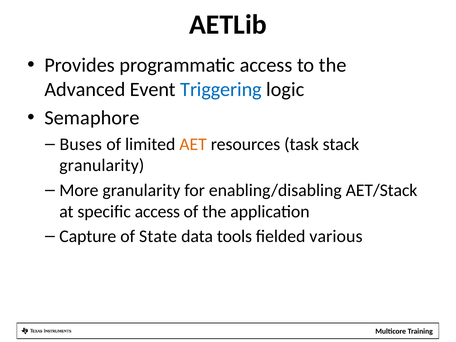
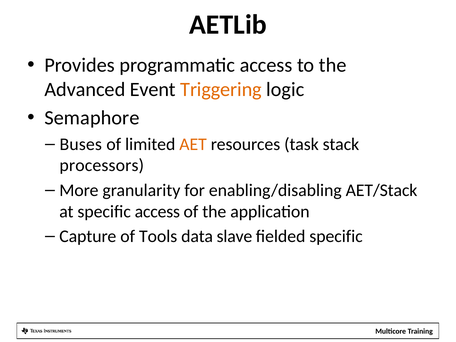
Triggering colour: blue -> orange (221, 90)
granularity: granularity -> processors (102, 165)
State: State -> Tools (158, 236)
tools: tools -> slave (234, 236)
fielded various: various -> specific (336, 236)
